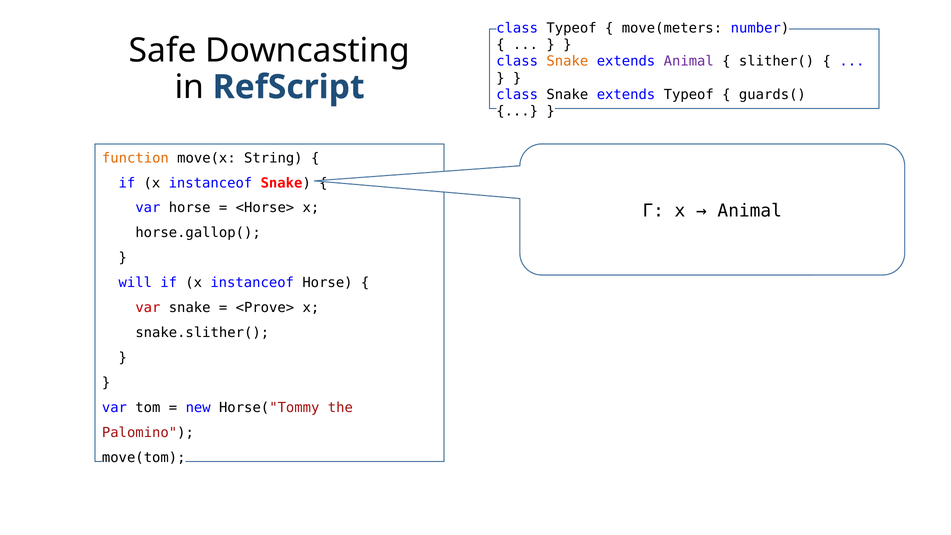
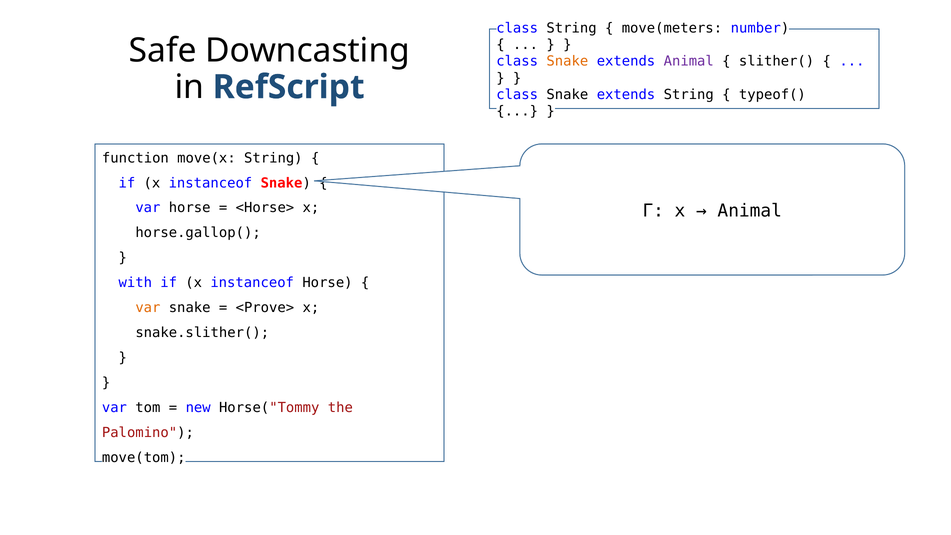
class Typeof: Typeof -> String (572, 28)
extends Typeof: Typeof -> String (689, 95)
guards(: guards( -> typeof( (772, 95)
function colour: orange -> black (135, 158)
will: will -> with (135, 283)
var colour: red -> orange (148, 308)
